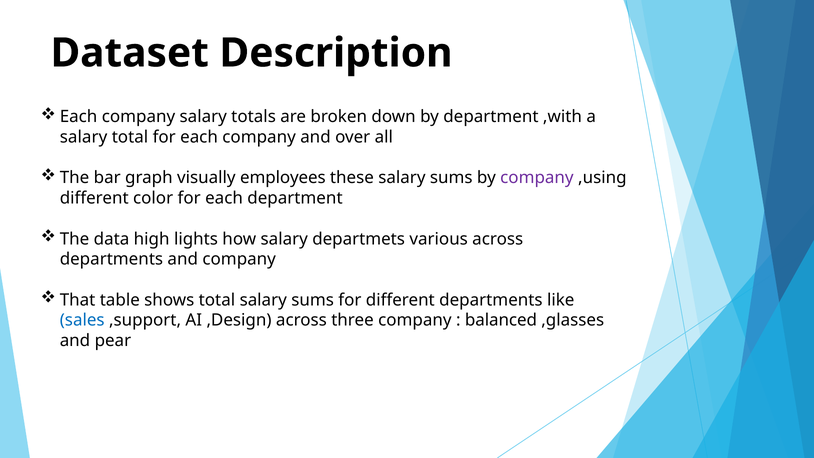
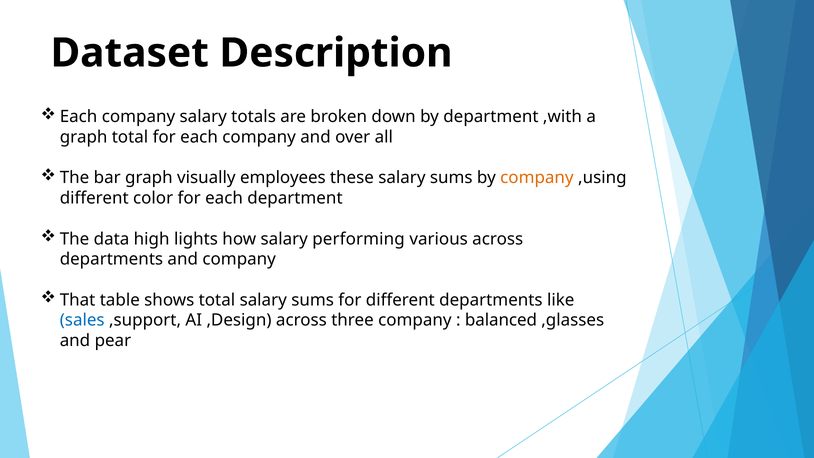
salary: salary -> graph (84, 137)
company colour: purple -> orange (537, 178)
departmets: departmets -> performing (359, 239)
